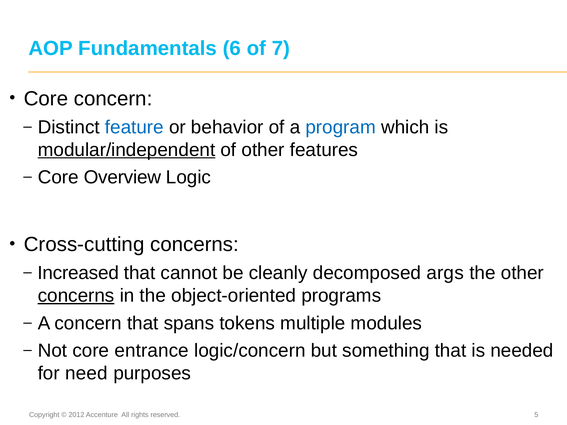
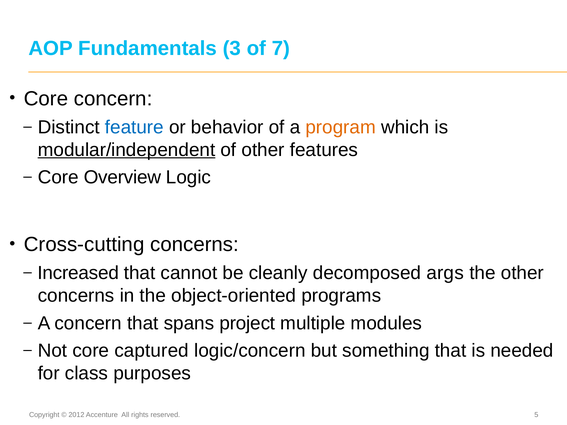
6: 6 -> 3 (232, 48)
program colour: blue -> orange (341, 127)
concerns underline: present -> none (76, 296)
tokens: tokens -> project (247, 323)
entrance: entrance -> captured (152, 351)
need: need -> class (87, 374)
